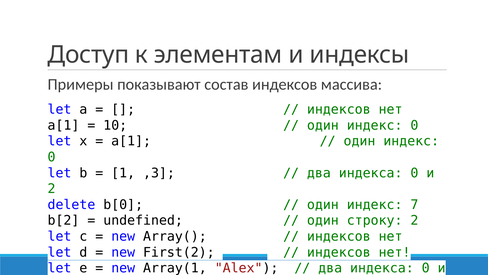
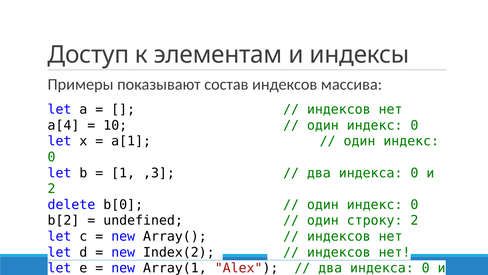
a[1: a[1 -> a[4 (63, 125)
7: 7 -> 0 (414, 204)
First(2: First(2 -> Index(2 (179, 252)
